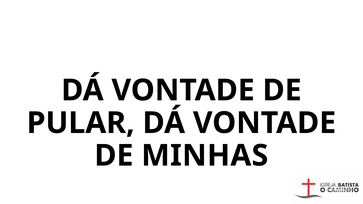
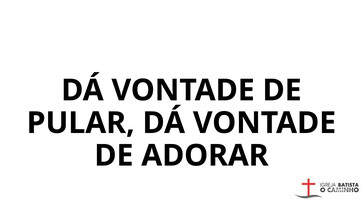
MINHAS: MINHAS -> ADORAR (205, 156)
